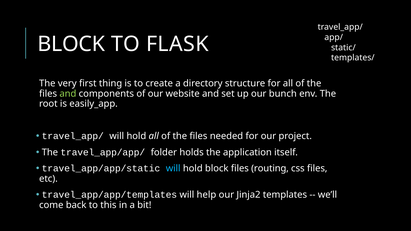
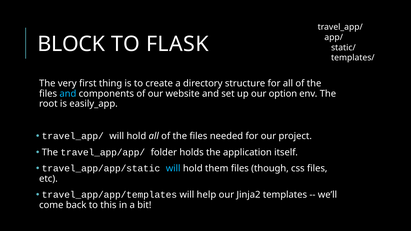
and colour: light green -> light blue (68, 94)
bunch: bunch -> option (283, 94)
hold block: block -> them (217, 169)
routing: routing -> though (270, 169)
